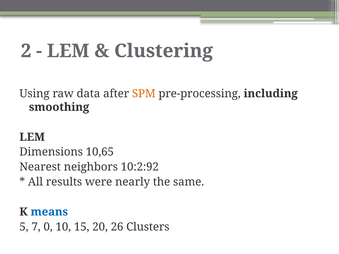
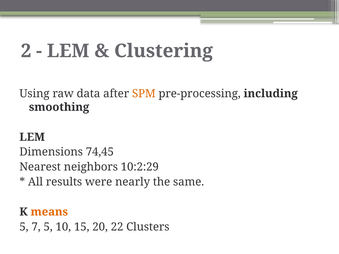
10,65: 10,65 -> 74,45 (100, 152)
10:2:92: 10:2:92 -> 10:2:29 (140, 167)
means colour: blue -> orange (49, 212)
7 0: 0 -> 5 (48, 227)
26: 26 -> 22 (117, 227)
